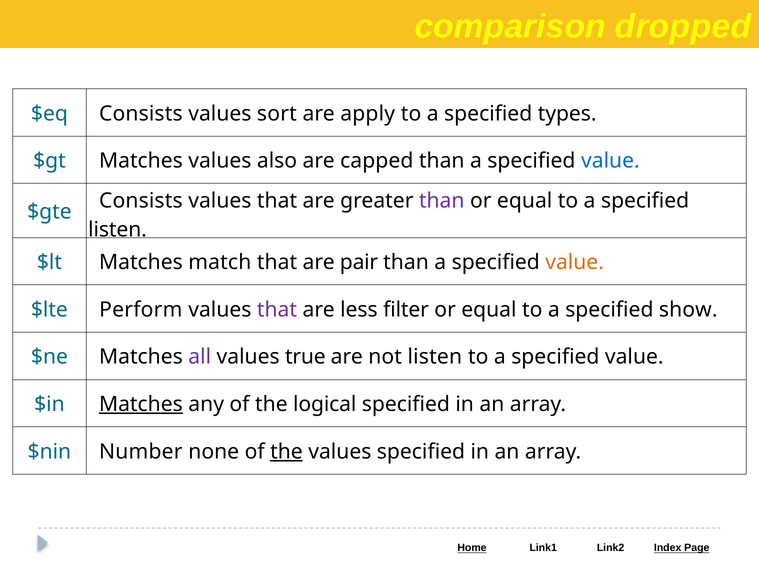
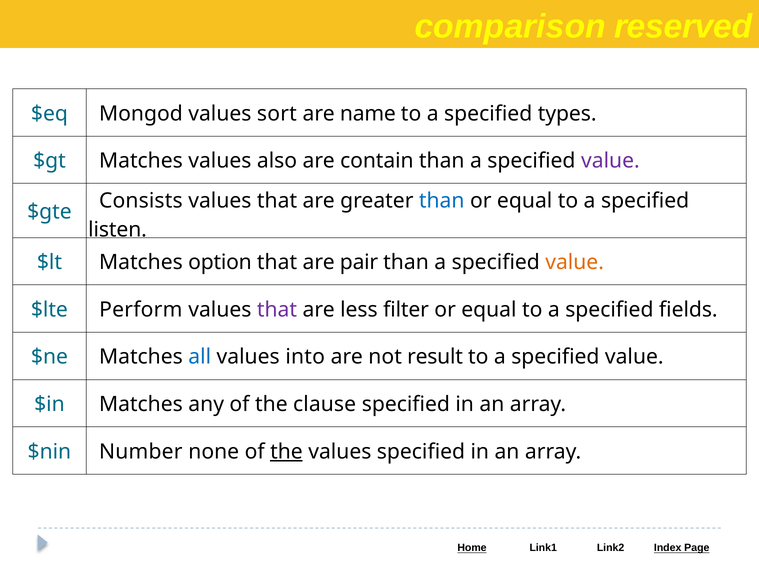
dropped: dropped -> reserved (683, 26)
$eq Consists: Consists -> Mongod (141, 113)
apply: apply -> name (368, 113)
capped: capped -> contain (377, 161)
value colour: blue -> purple (610, 161)
than colour: purple -> blue (442, 200)
match: match -> option (220, 262)
show: show -> fields (688, 309)
all colour: purple -> blue (200, 357)
true: true -> into (305, 357)
not listen: listen -> result (435, 357)
Matches underline: present -> none (141, 404)
logical: logical -> clause (325, 404)
